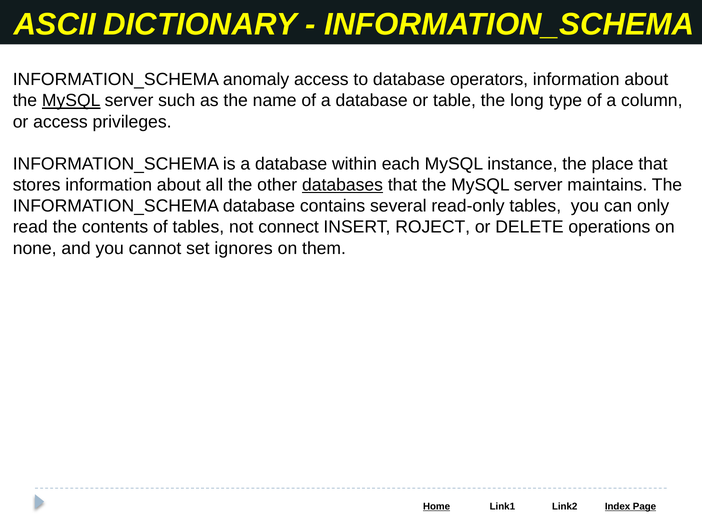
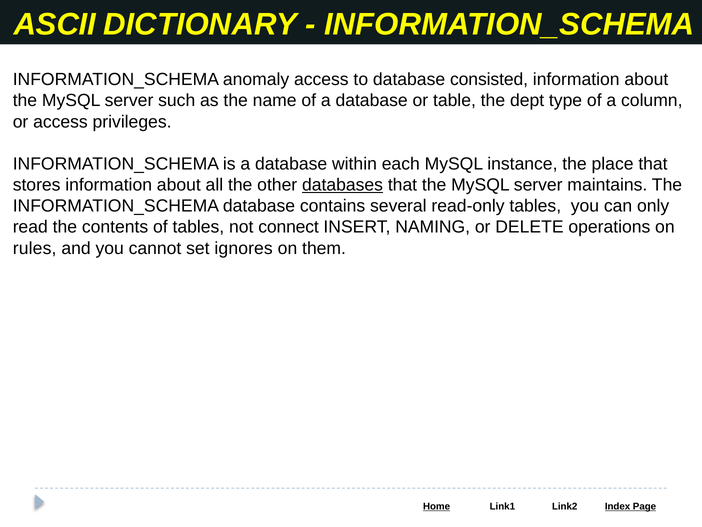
operators: operators -> consisted (489, 80)
MySQL underline: present -> none (71, 101)
long: long -> dept (527, 101)
ROJECT: ROJECT -> NAMING (433, 227)
none: none -> rules (35, 248)
